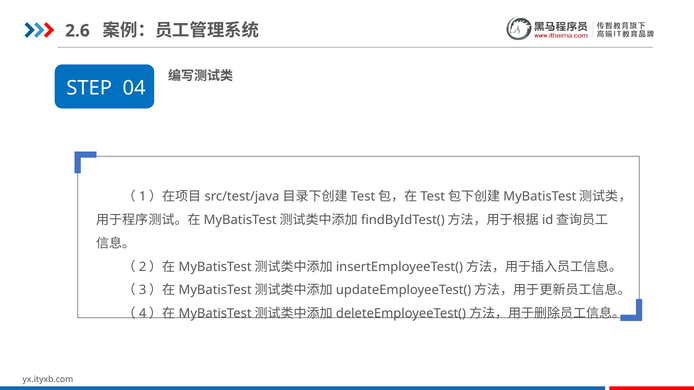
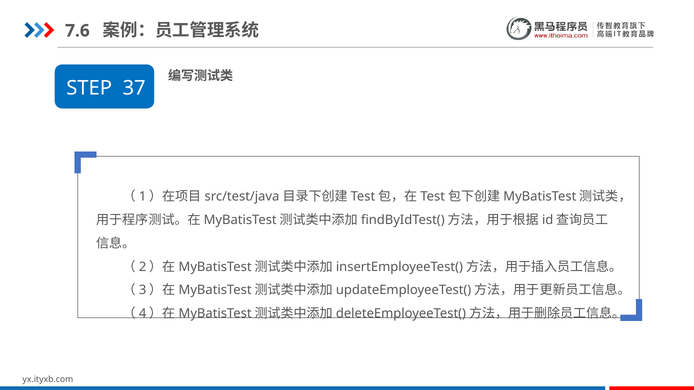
2.6: 2.6 -> 7.6 (77, 31)
04: 04 -> 37 (134, 88)
